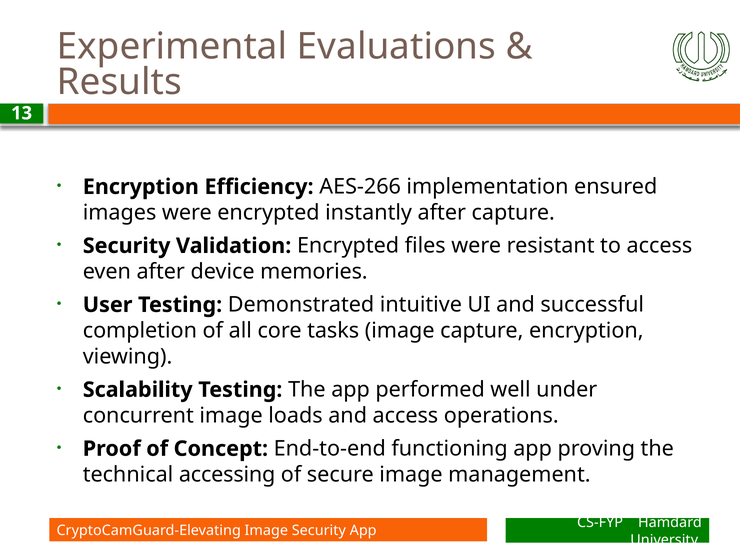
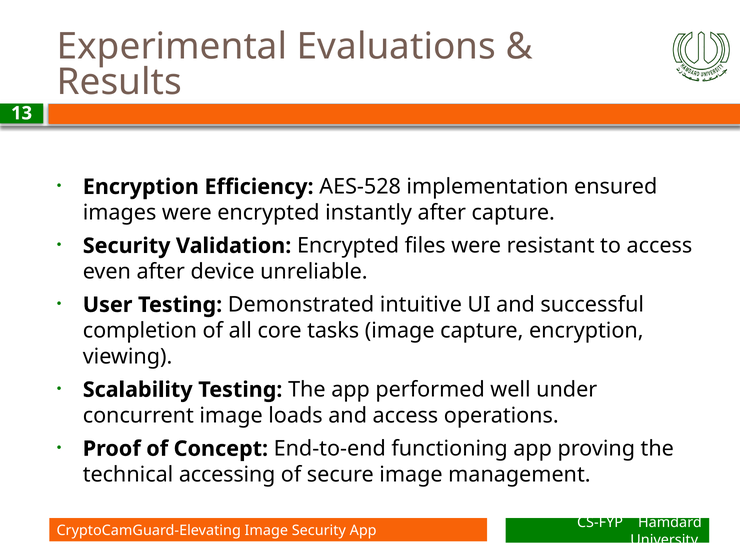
AES-266: AES-266 -> AES-528 (360, 187)
memories: memories -> unreliable (314, 272)
